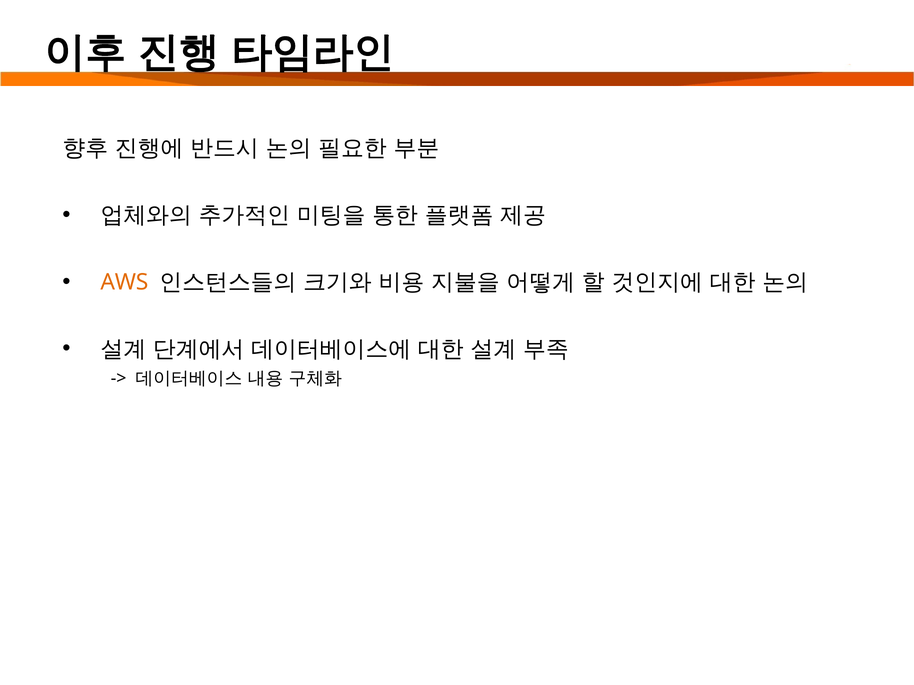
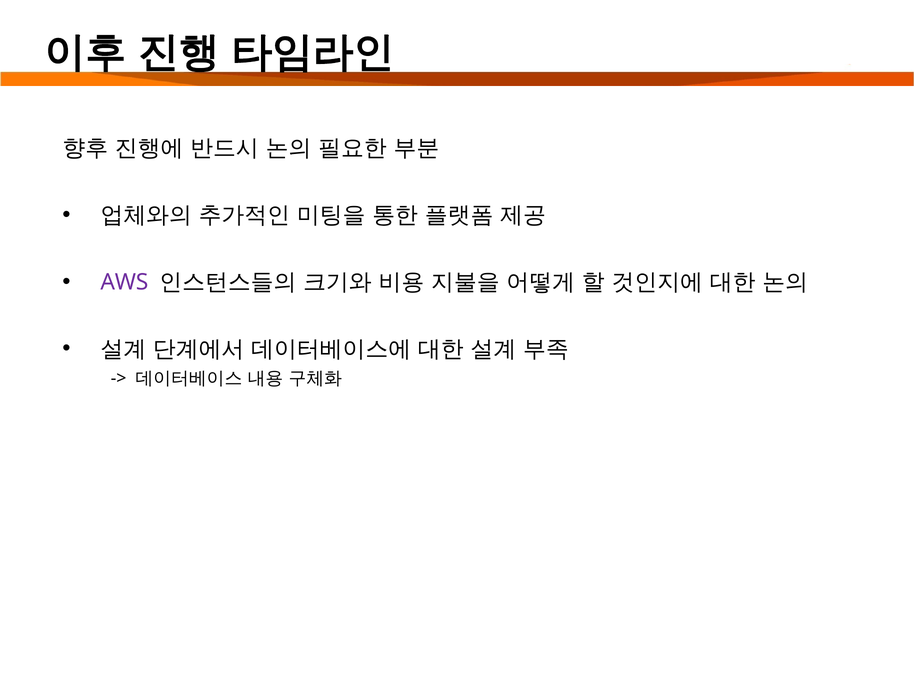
AWS colour: orange -> purple (124, 282)
